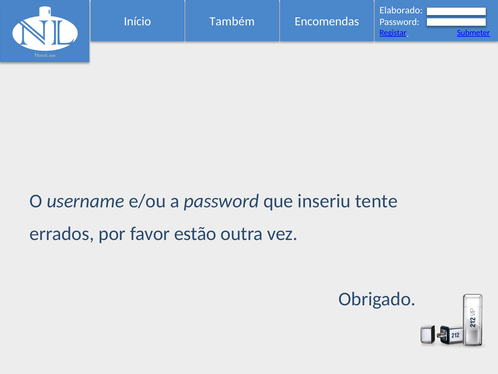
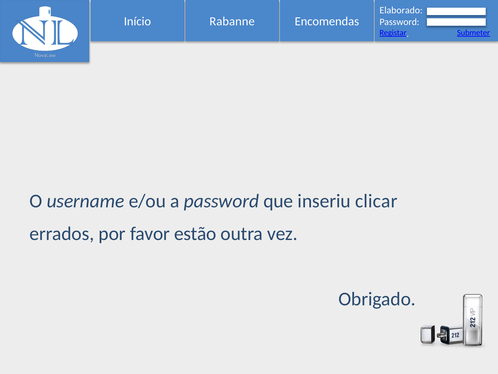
Também: Também -> Rabanne (232, 21)
tente: tente -> clicar (376, 201)
